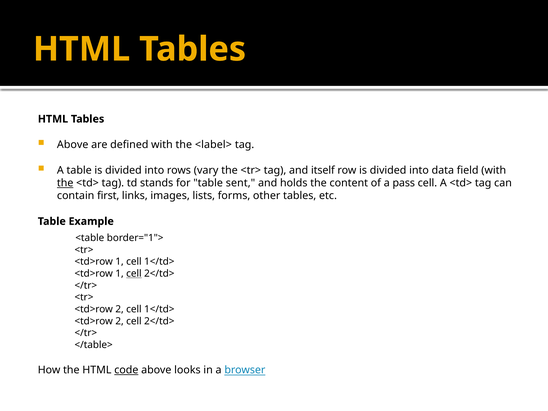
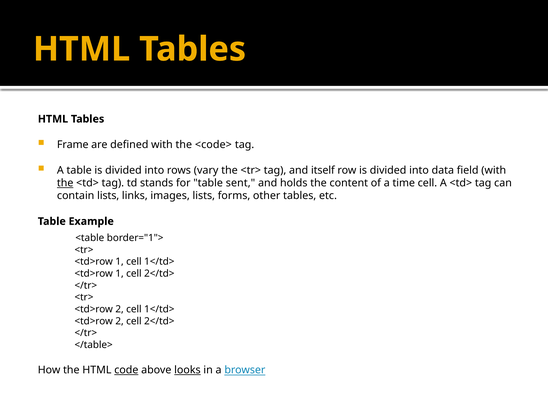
Above: Above -> Frame (73, 145)
<label>: <label> -> <code> (213, 145)
pass: pass -> time (404, 183)
contain first: first -> lists (108, 196)
cell underline: present -> none (134, 274)
looks underline: none -> present (187, 370)
